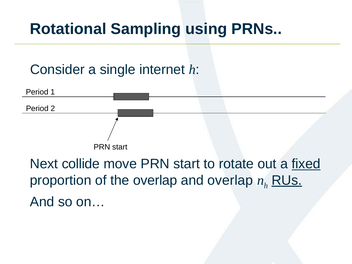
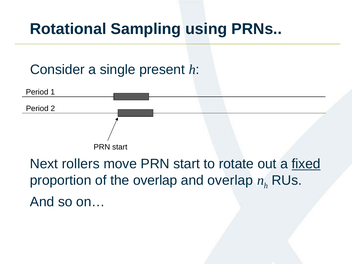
internet: internet -> present (162, 70)
collide: collide -> rollers (81, 164)
RUs underline: present -> none (287, 180)
